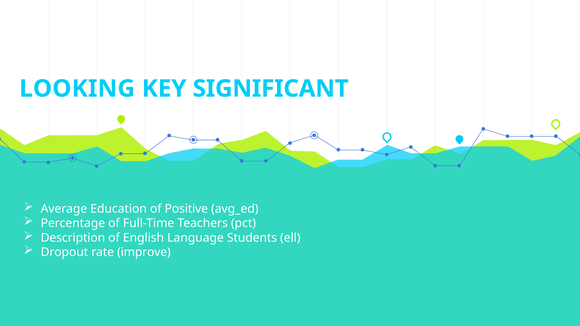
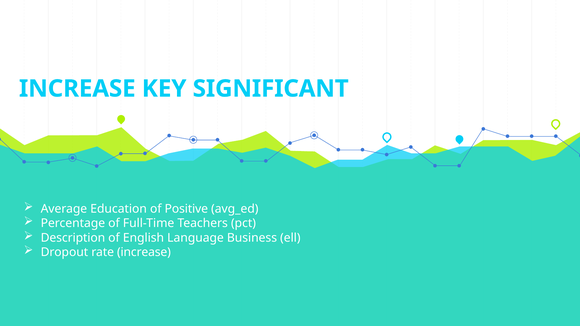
LOOKING: LOOKING -> INCREASE (77, 89)
Students: Students -> Business (252, 238)
rate improve: improve -> increase (144, 252)
